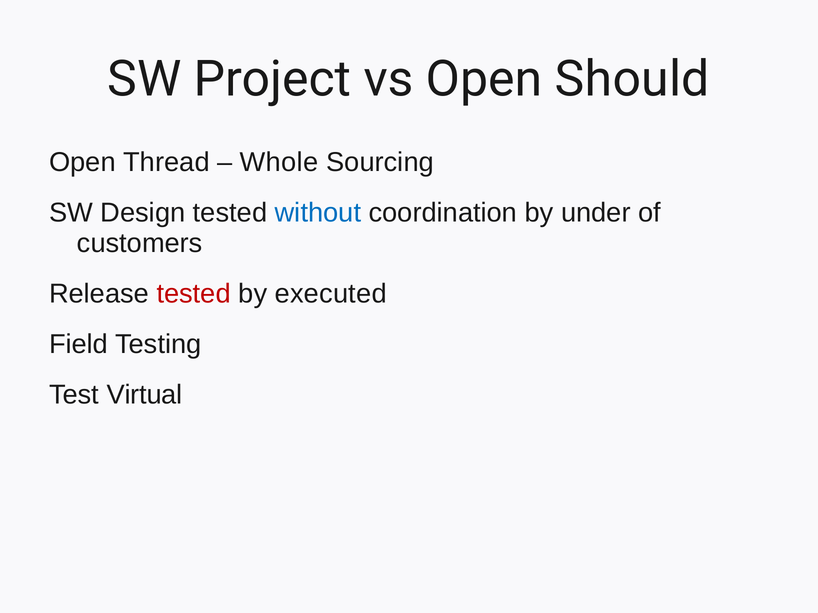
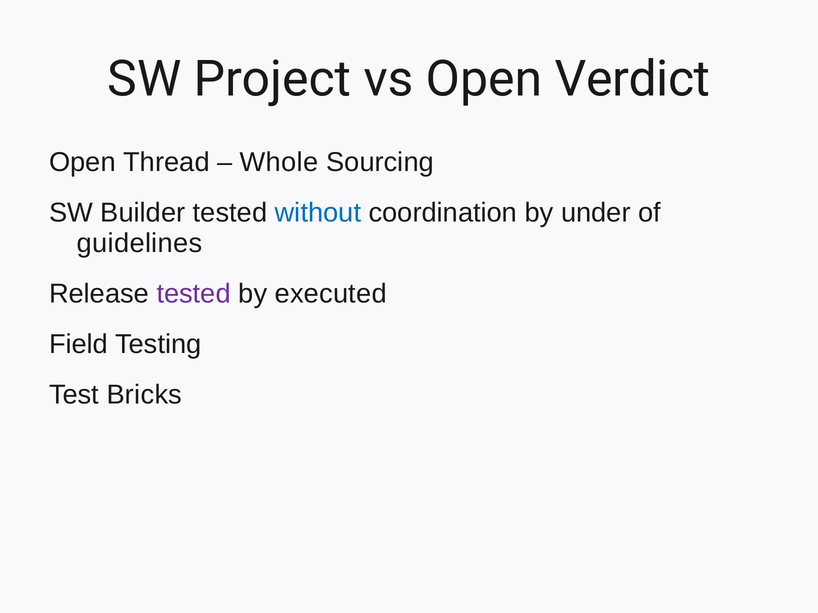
Should: Should -> Verdict (633, 79)
Design: Design -> Builder (143, 213)
customers: customers -> guidelines (140, 244)
tested colour: red -> purple (194, 294)
Virtual: Virtual -> Bricks (144, 395)
